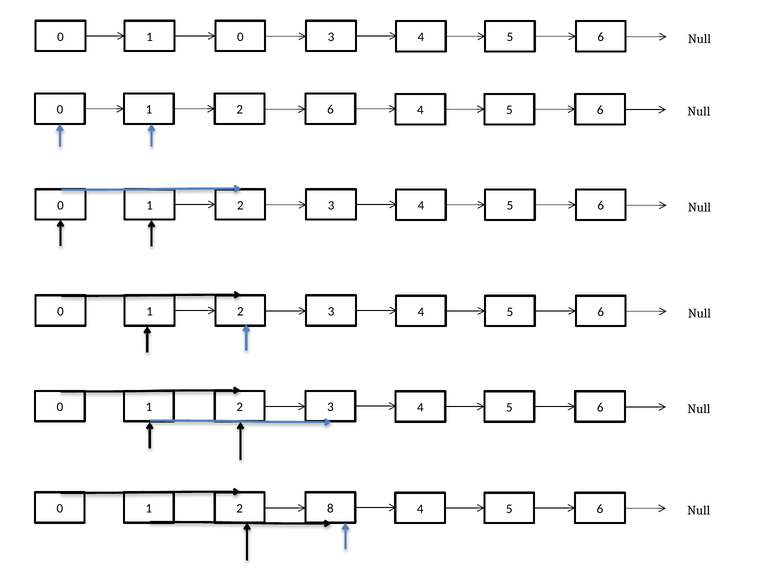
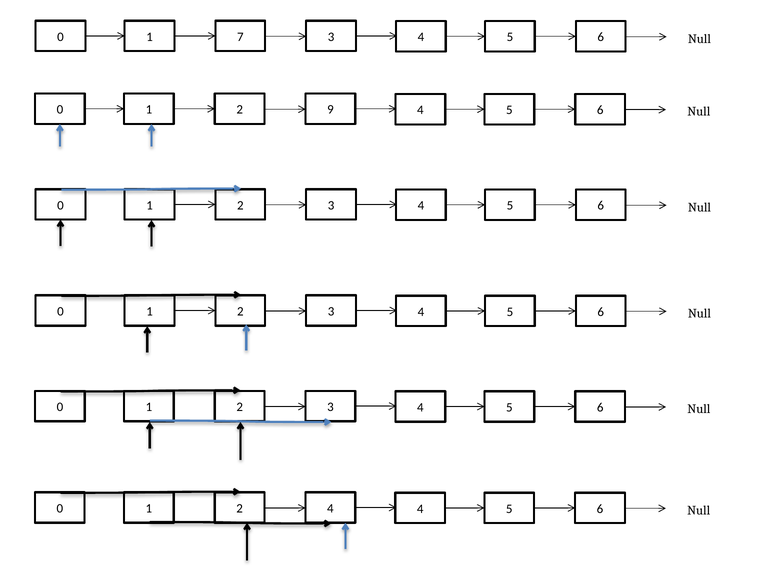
0 0: 0 -> 7 (240, 37)
2 6: 6 -> 9 (330, 110)
2 8: 8 -> 4 (330, 509)
